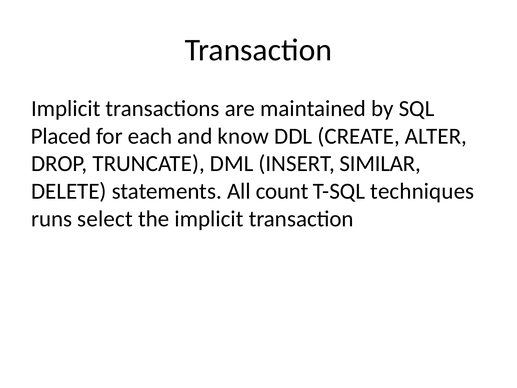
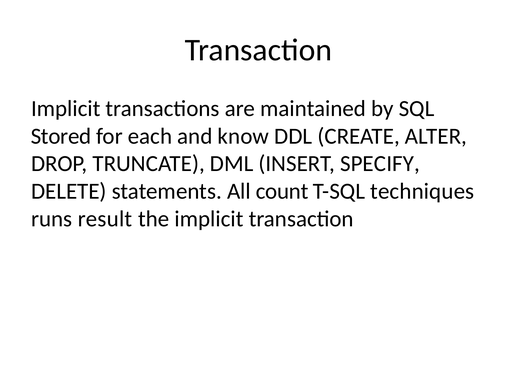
Placed: Placed -> Stored (61, 136)
SIMILAR: SIMILAR -> SPECIFY (380, 164)
select: select -> result (105, 219)
